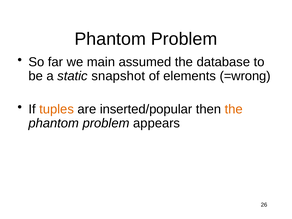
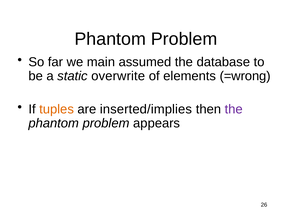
snapshot: snapshot -> overwrite (118, 76)
inserted/popular: inserted/popular -> inserted/implies (146, 109)
the colour: orange -> purple (234, 109)
